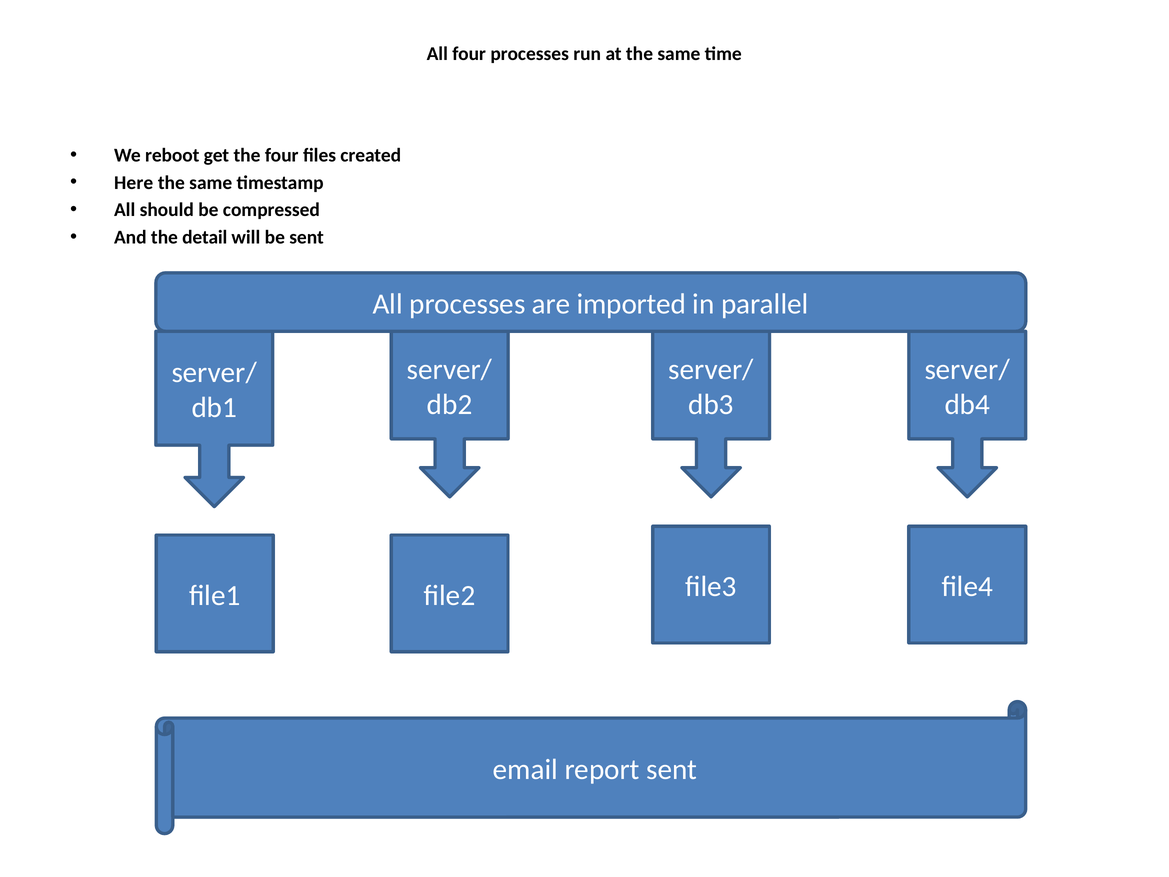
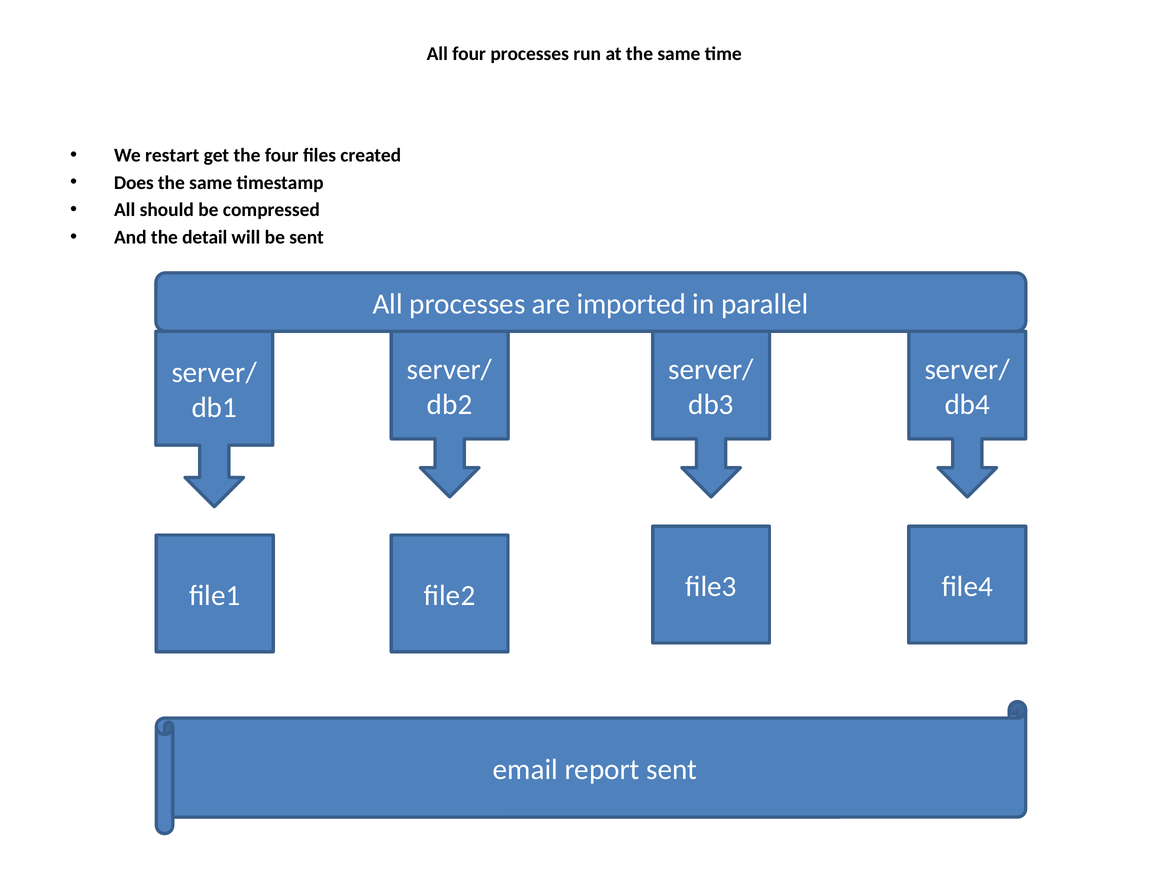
reboot: reboot -> restart (172, 155)
Here: Here -> Does (134, 183)
